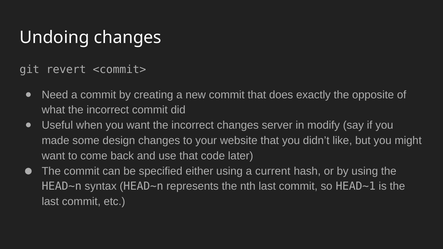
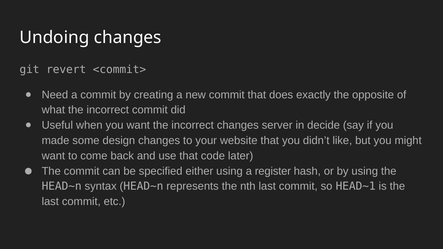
modify: modify -> decide (324, 125)
current: current -> register (273, 171)
